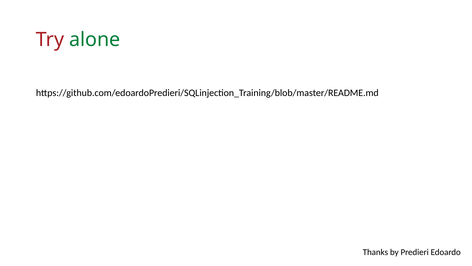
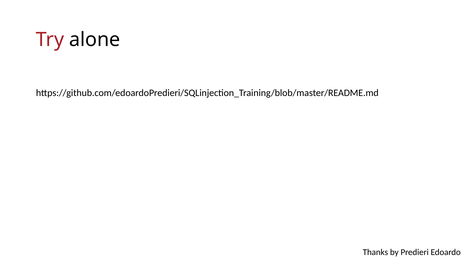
alone colour: green -> black (95, 40)
